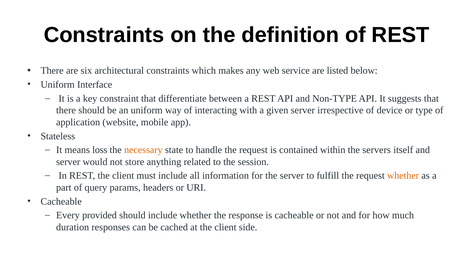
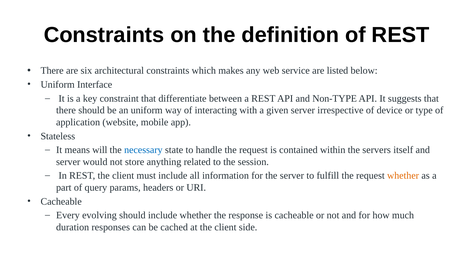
loss: loss -> will (100, 150)
necessary colour: orange -> blue (143, 150)
provided: provided -> evolving (99, 215)
